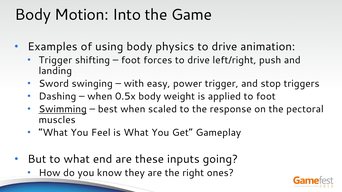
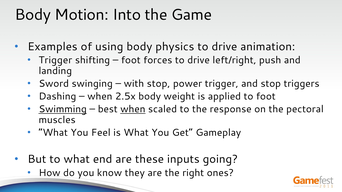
with easy: easy -> stop (159, 84)
0.5x: 0.5x -> 2.5x (125, 97)
when underline: none -> present (133, 109)
